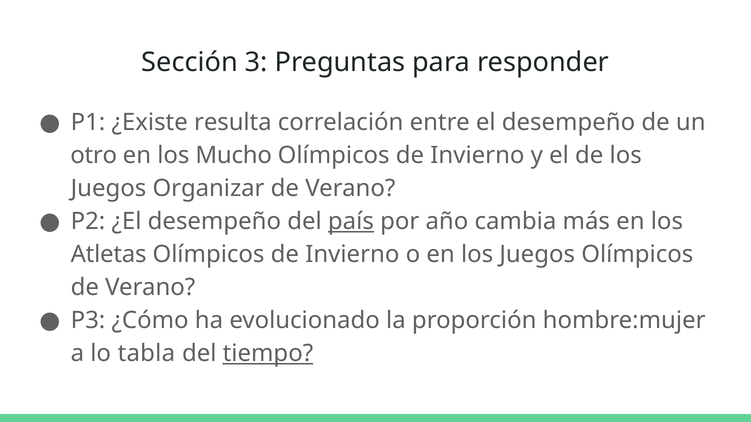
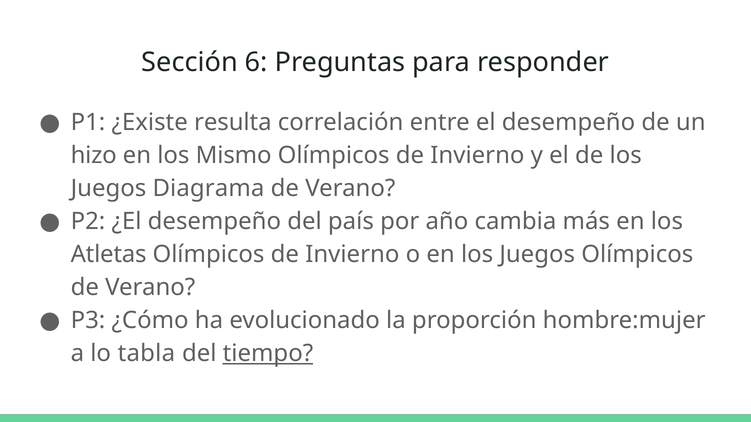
3: 3 -> 6 (256, 62)
otro: otro -> hizo (94, 156)
Mucho: Mucho -> Mismo (234, 156)
Organizar: Organizar -> Diagrama (208, 189)
país underline: present -> none (351, 222)
